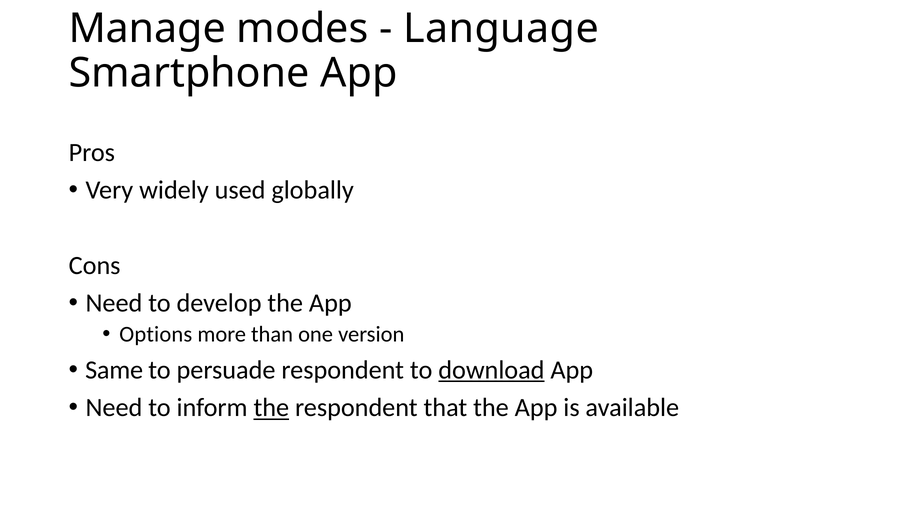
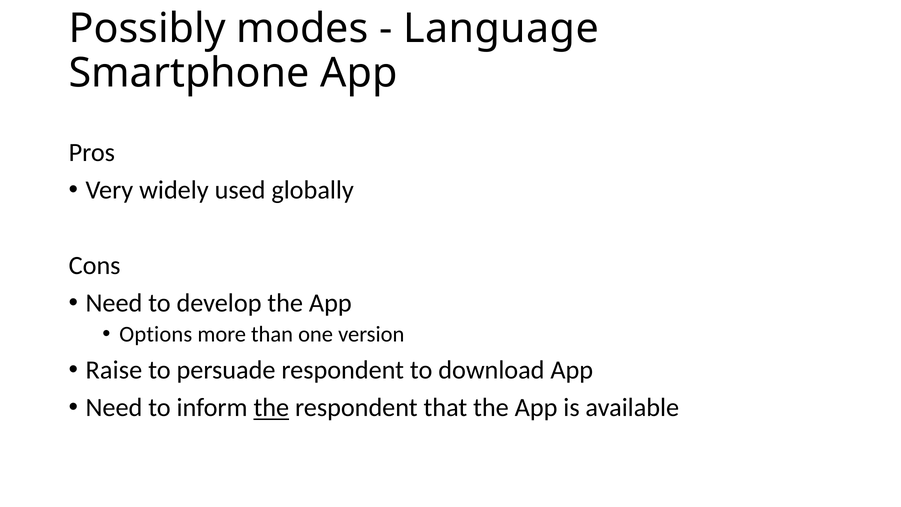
Manage: Manage -> Possibly (147, 29)
Same: Same -> Raise (114, 370)
download underline: present -> none (491, 370)
